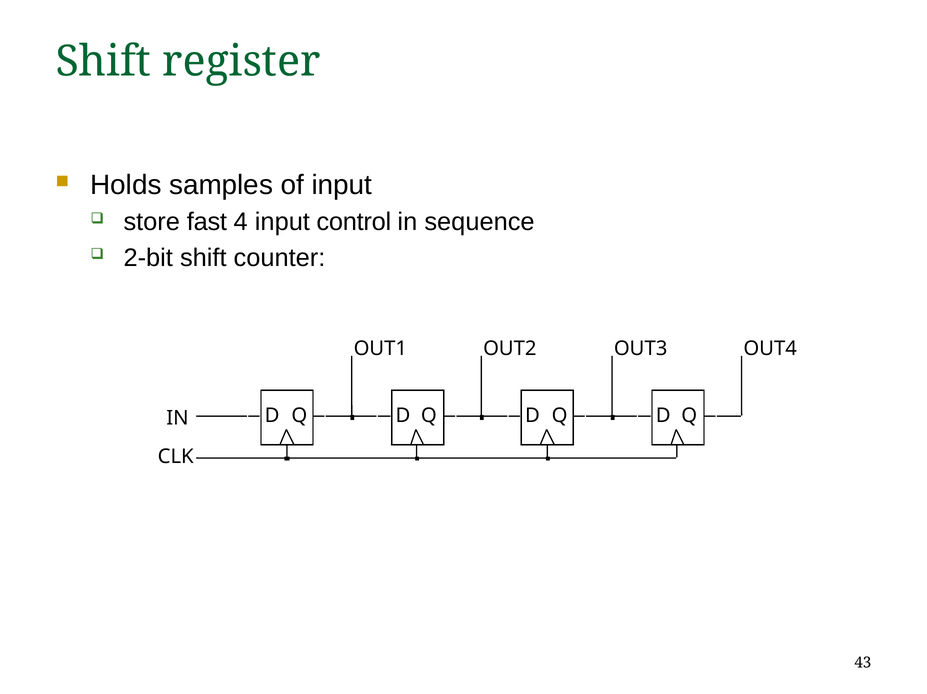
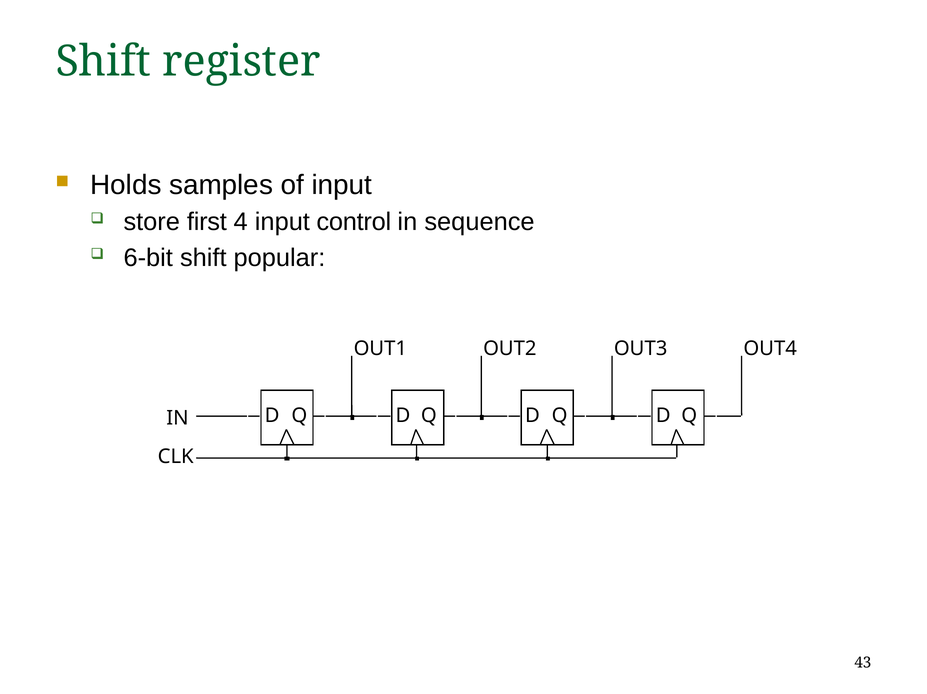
fast: fast -> first (207, 222)
2-bit: 2-bit -> 6-bit (148, 258)
counter: counter -> popular (279, 258)
